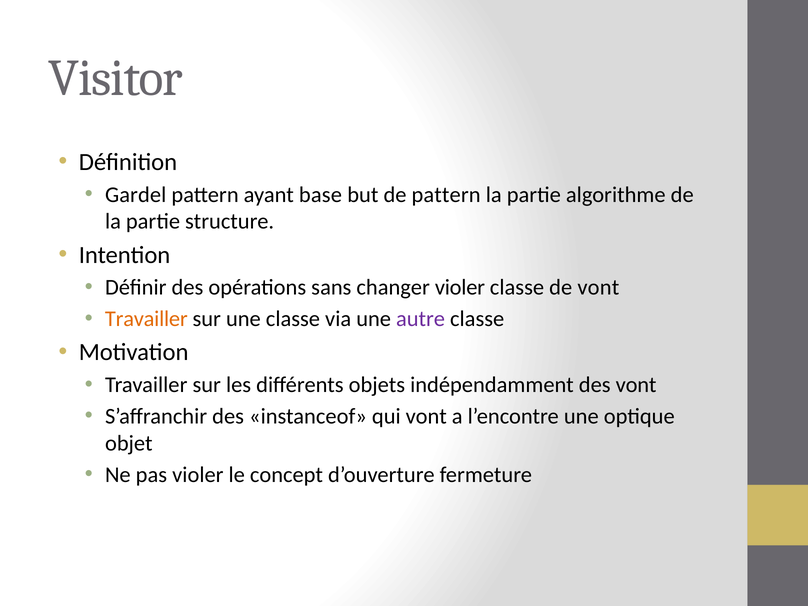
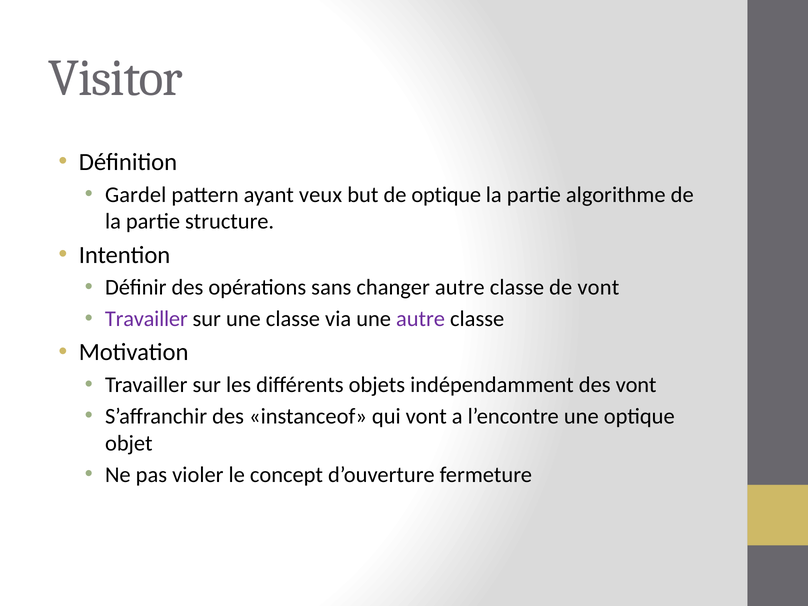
base: base -> veux (320, 195)
de pattern: pattern -> optique (446, 195)
changer violer: violer -> autre (460, 288)
Travailler colour: orange -> purple (146, 319)
